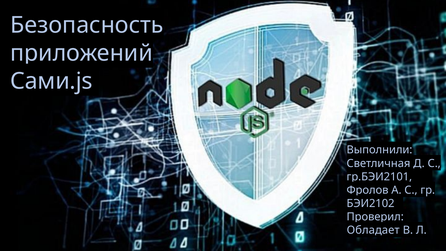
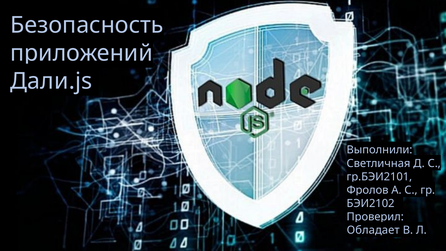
Сами.js: Сами.js -> Дали.js (51, 81)
